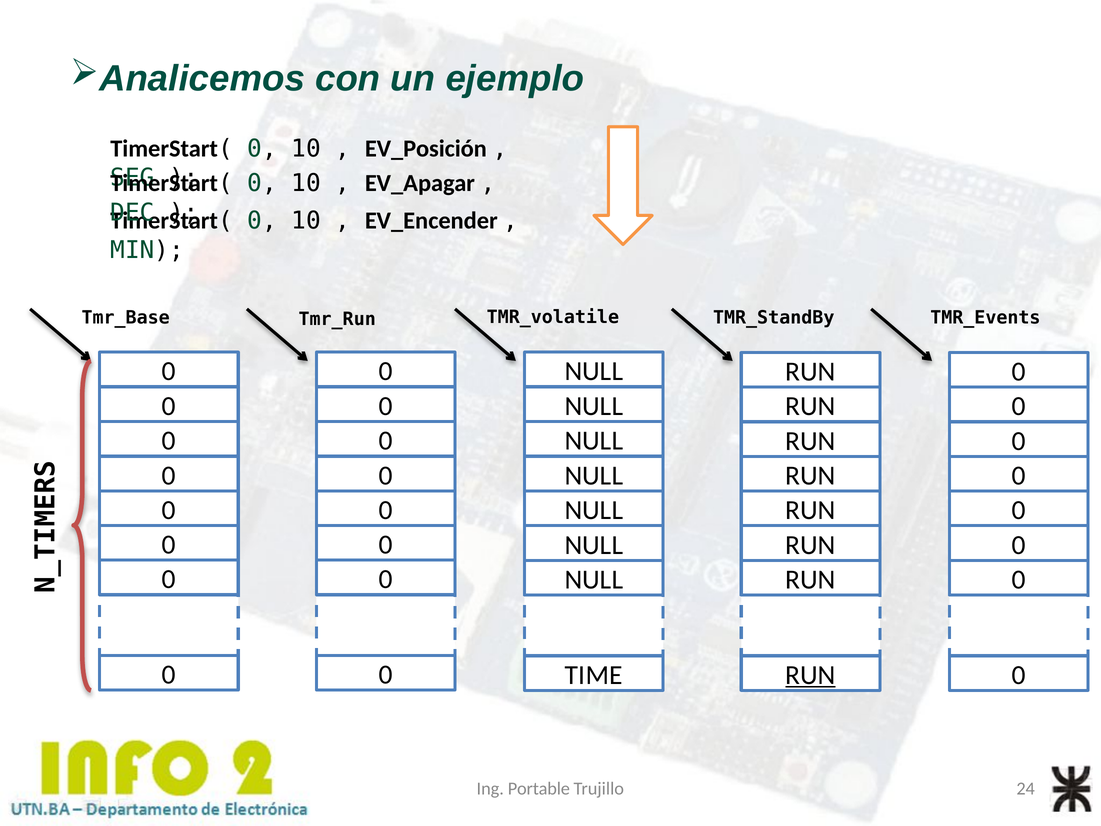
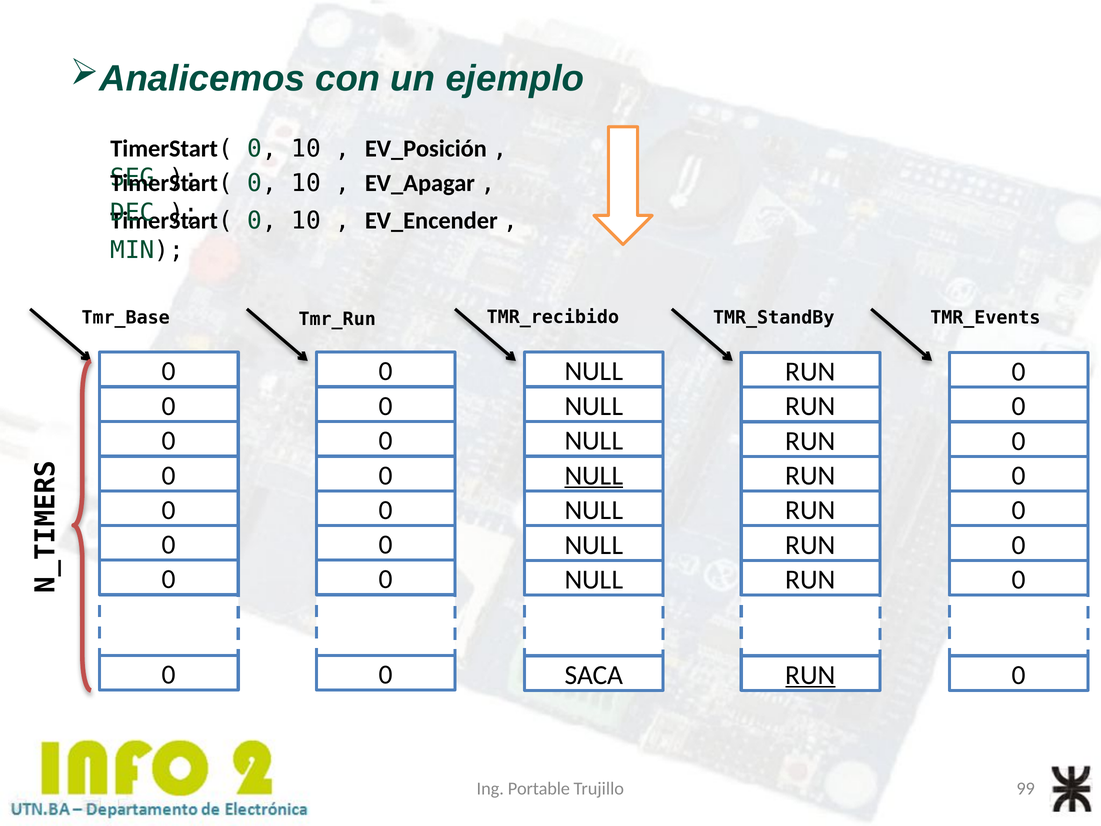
TMR_volatile: TMR_volatile -> TMR_recibido (553, 317)
NULL underline: none -> present (594, 475)
TIME: TIME -> SACA (594, 675)
24: 24 -> 99 (1026, 788)
